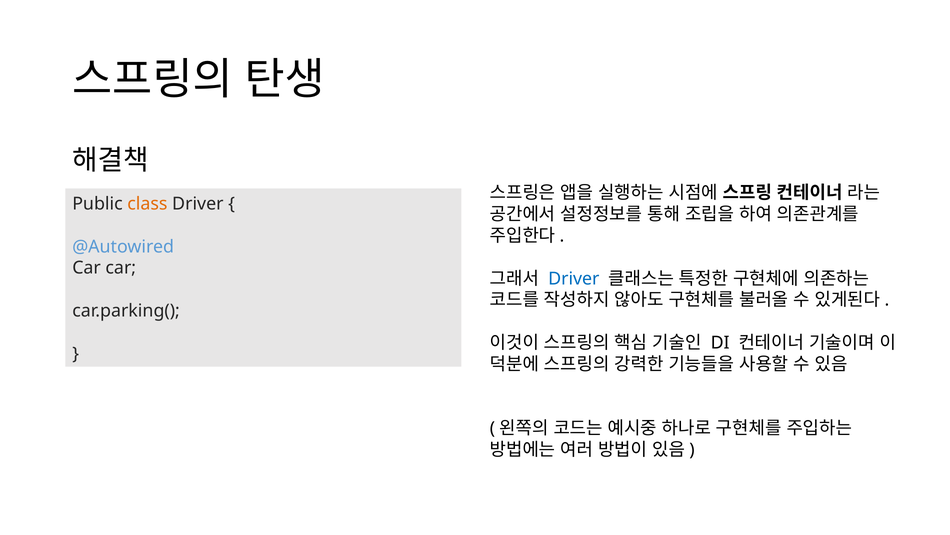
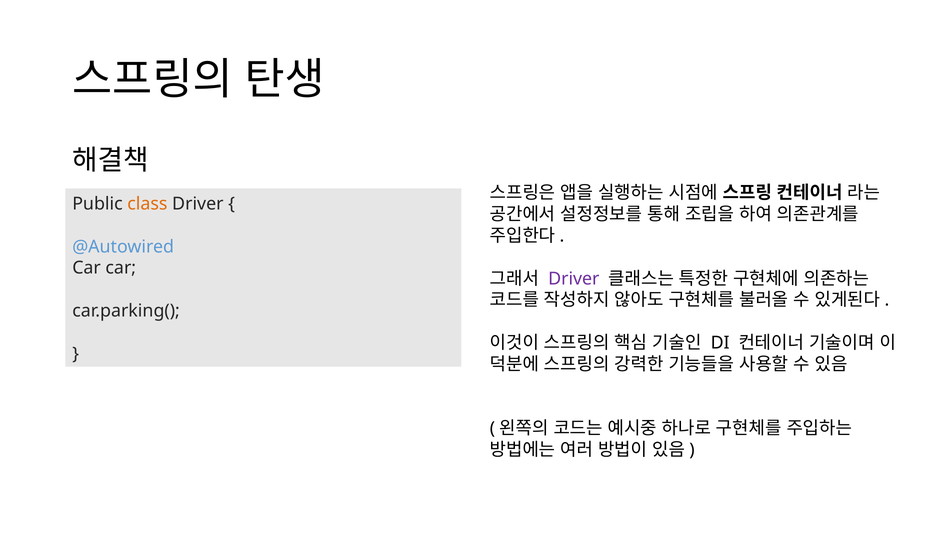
Driver colour: blue -> purple (574, 278)
